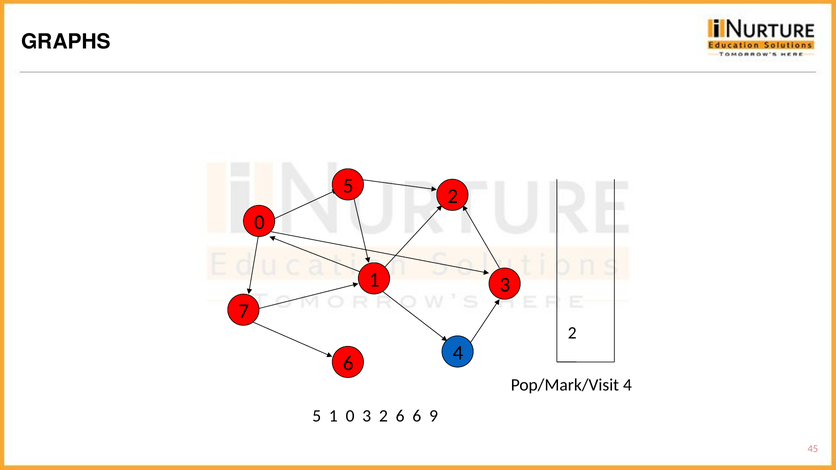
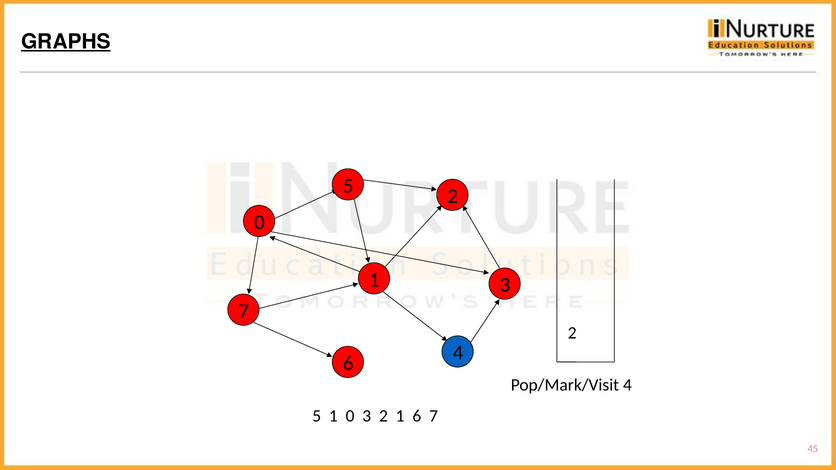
GRAPHS underline: none -> present (66, 42)
0 3 2 6: 6 -> 1 (400, 416)
6 9: 9 -> 7 (434, 416)
